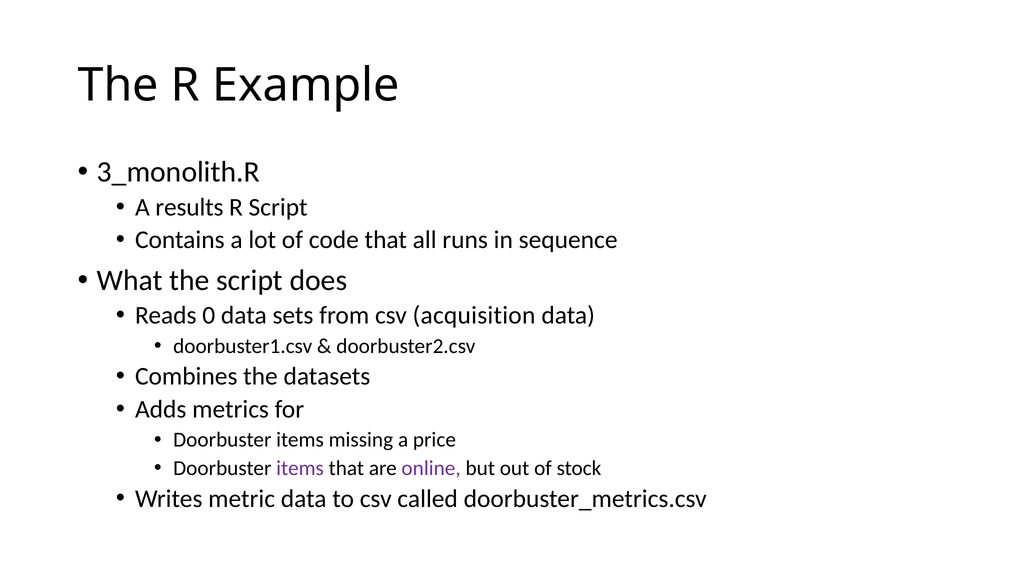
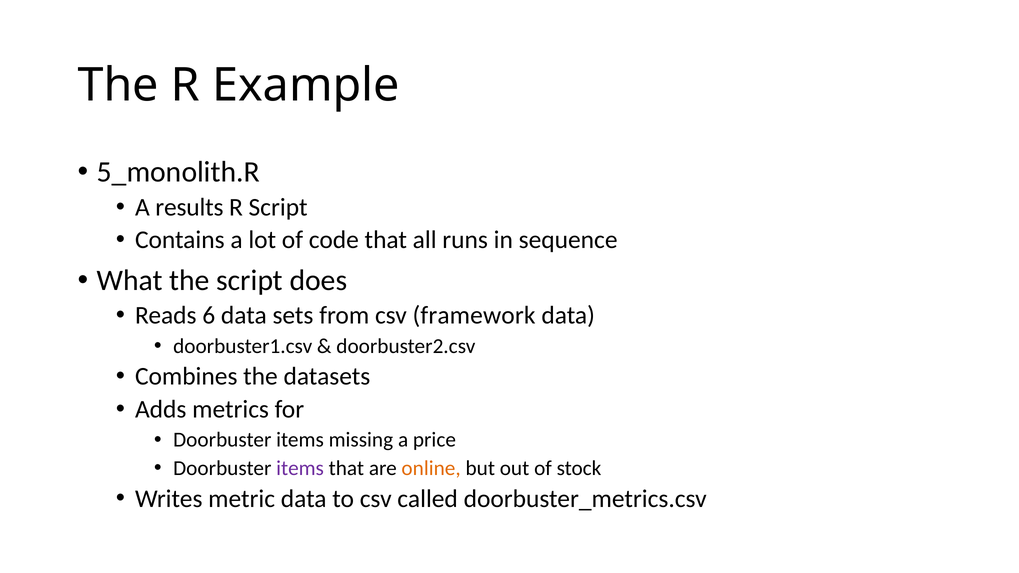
3_monolith.R: 3_monolith.R -> 5_monolith.R (178, 172)
0: 0 -> 6 (209, 316)
acquisition: acquisition -> framework (474, 316)
online colour: purple -> orange (431, 468)
